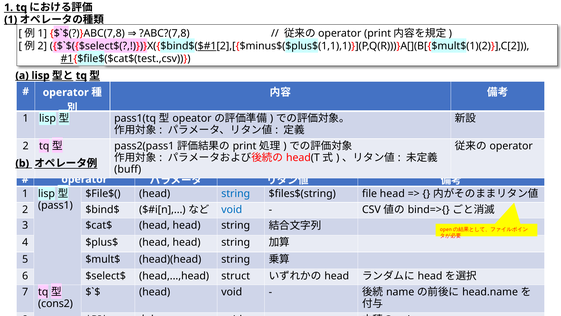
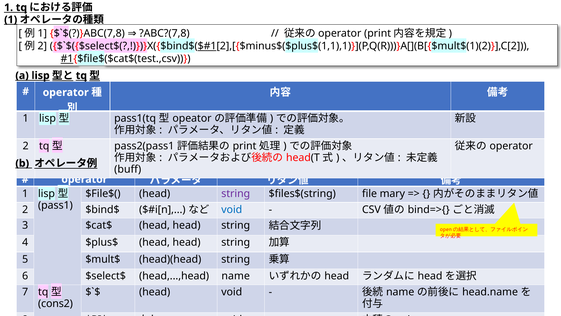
string colour: blue -> purple (236, 193)
file head: head -> mary (392, 193)
head,...,head struct: struct -> name (236, 276)
